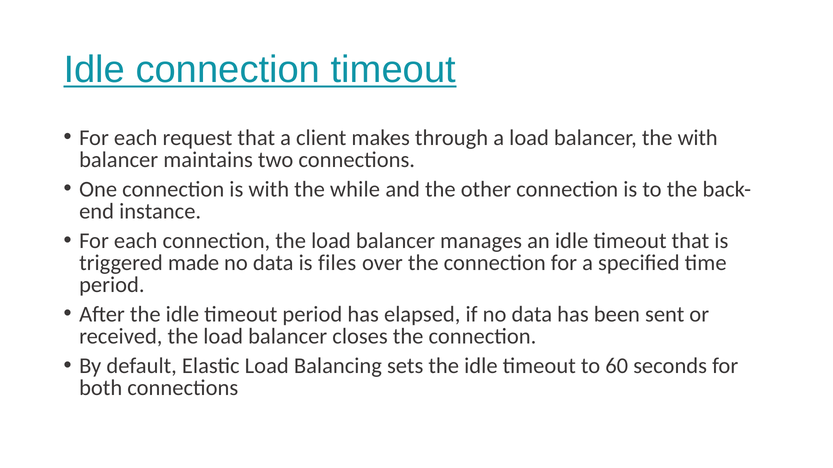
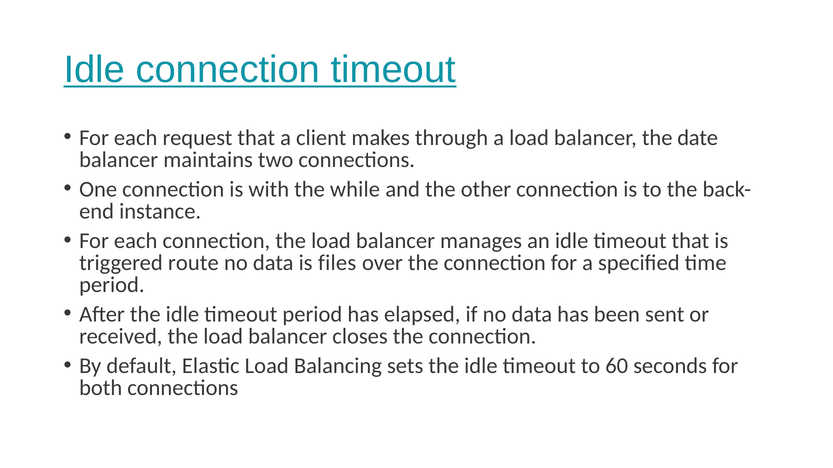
the with: with -> date (698, 138)
made: made -> route (193, 263)
